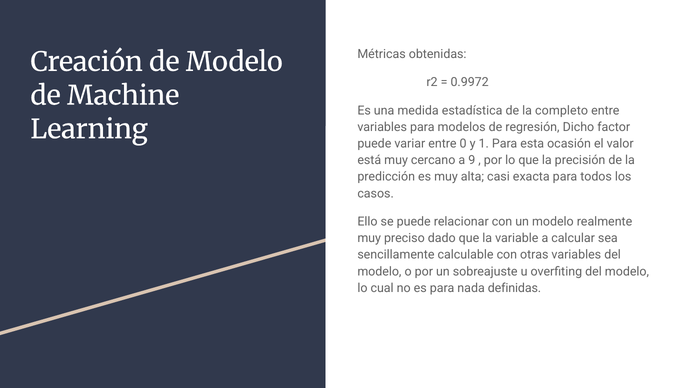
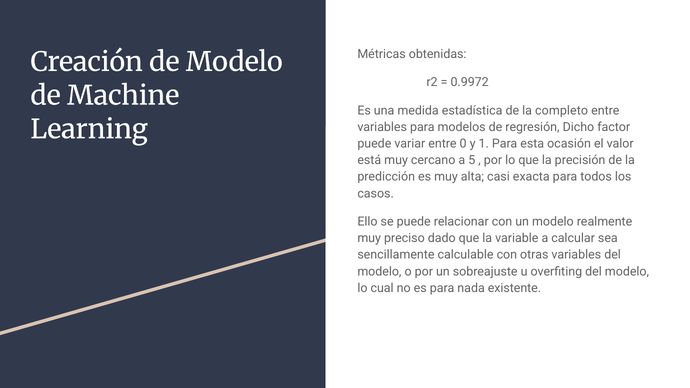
9: 9 -> 5 (472, 160)
definidas: definidas -> existente (514, 288)
